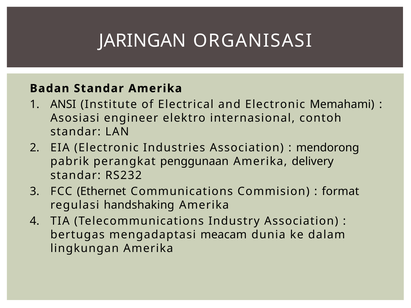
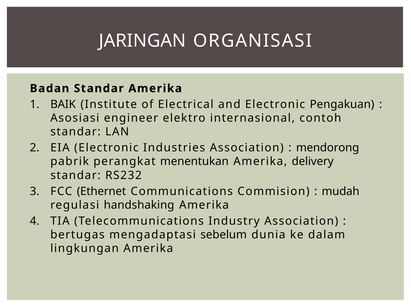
ANSI: ANSI -> BAIK (63, 104)
Memahami: Memahami -> Pengakuan (342, 104)
penggunaan: penggunaan -> menentukan (194, 162)
format: format -> mudah (341, 191)
meacam: meacam -> sebelum (224, 235)
